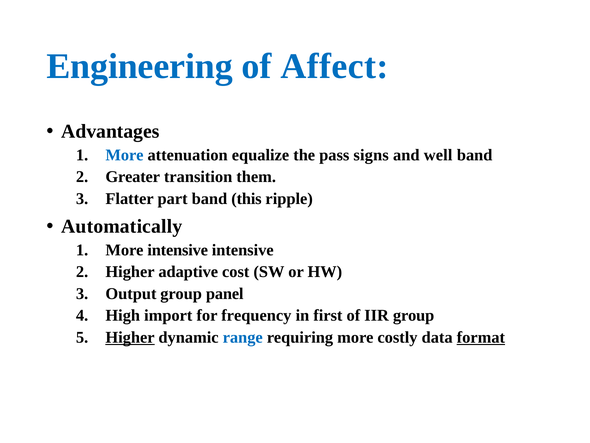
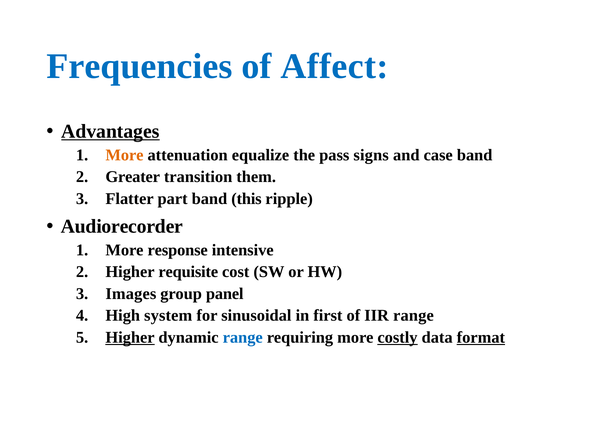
Engineering: Engineering -> Frequencies (139, 66)
Advantages underline: none -> present (110, 131)
More colour: blue -> orange (124, 155)
well: well -> case (438, 155)
Automatically: Automatically -> Audiorecorder (122, 226)
More intensive: intensive -> response (178, 250)
adaptive: adaptive -> requisite (188, 271)
Output: Output -> Images (131, 293)
import: import -> system (168, 315)
frequency: frequency -> sinusoidal (256, 315)
IIR group: group -> range (413, 315)
costly underline: none -> present (397, 337)
